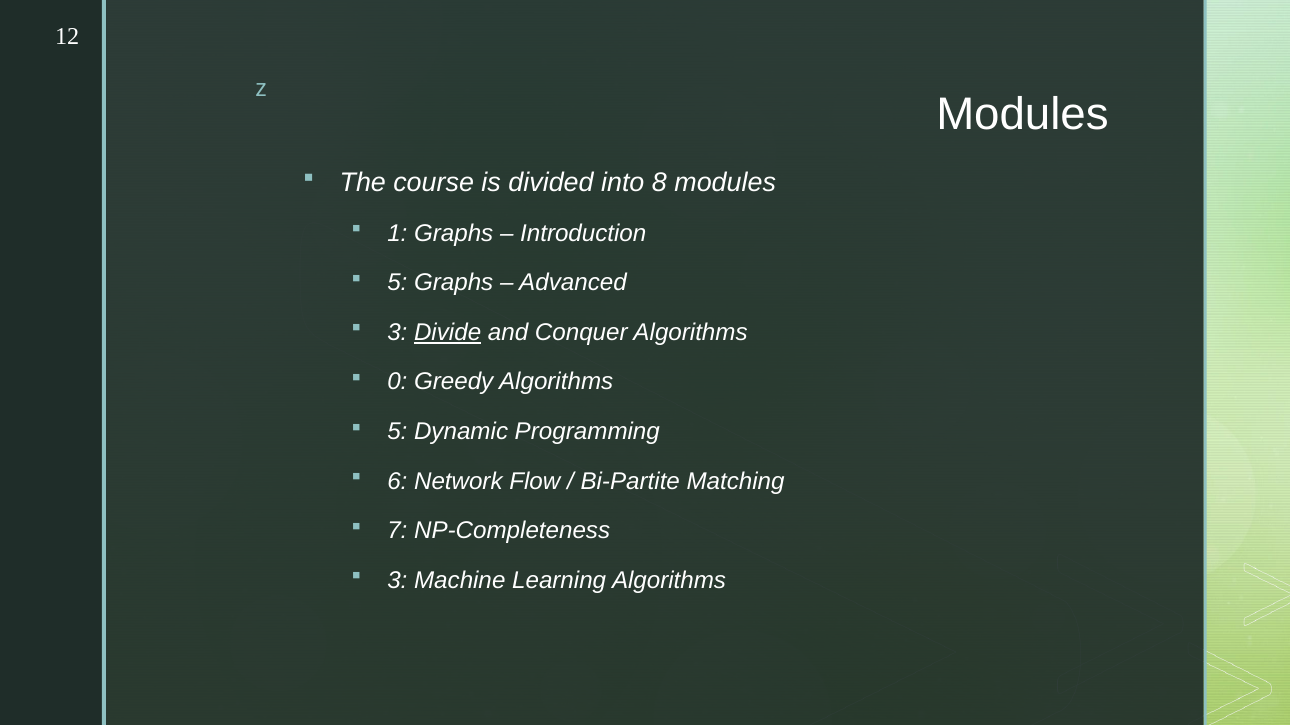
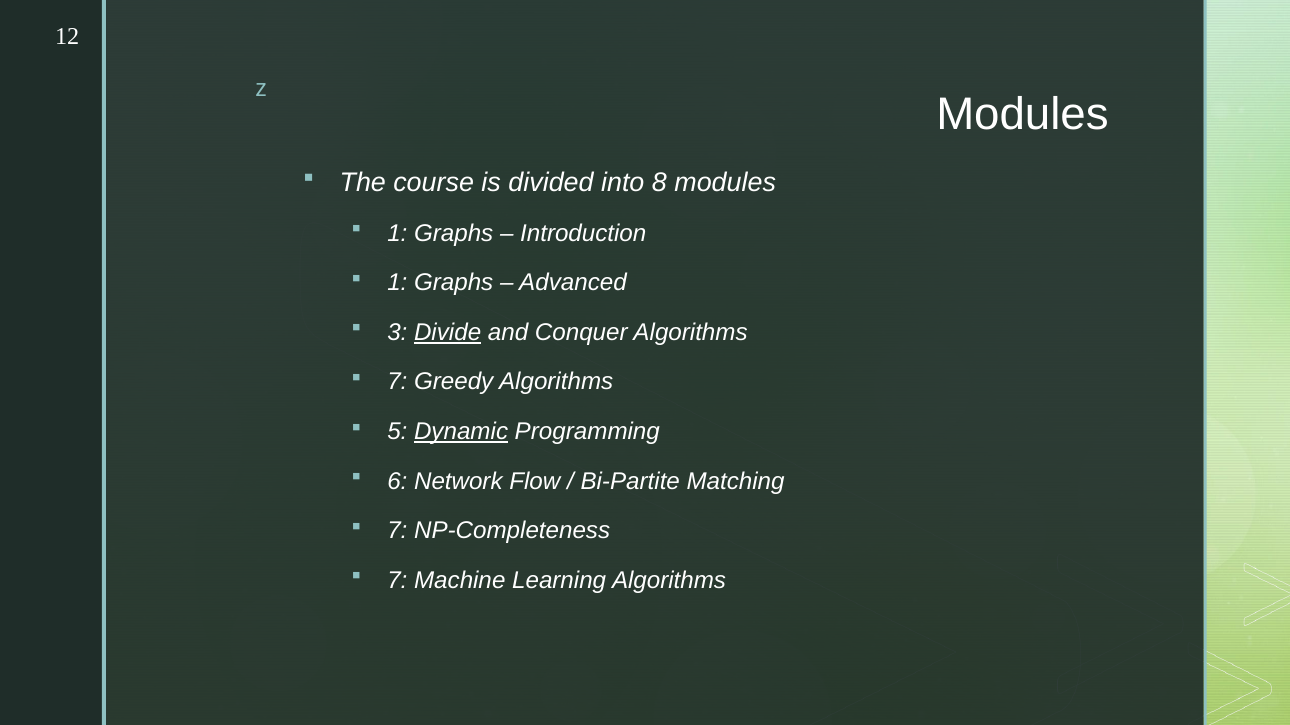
5: 5 -> 1 (397, 283)
0: 0 -> 7 (397, 382)
Dynamic underline: none -> present (461, 432)
3: 3 -> 7 (397, 581)
